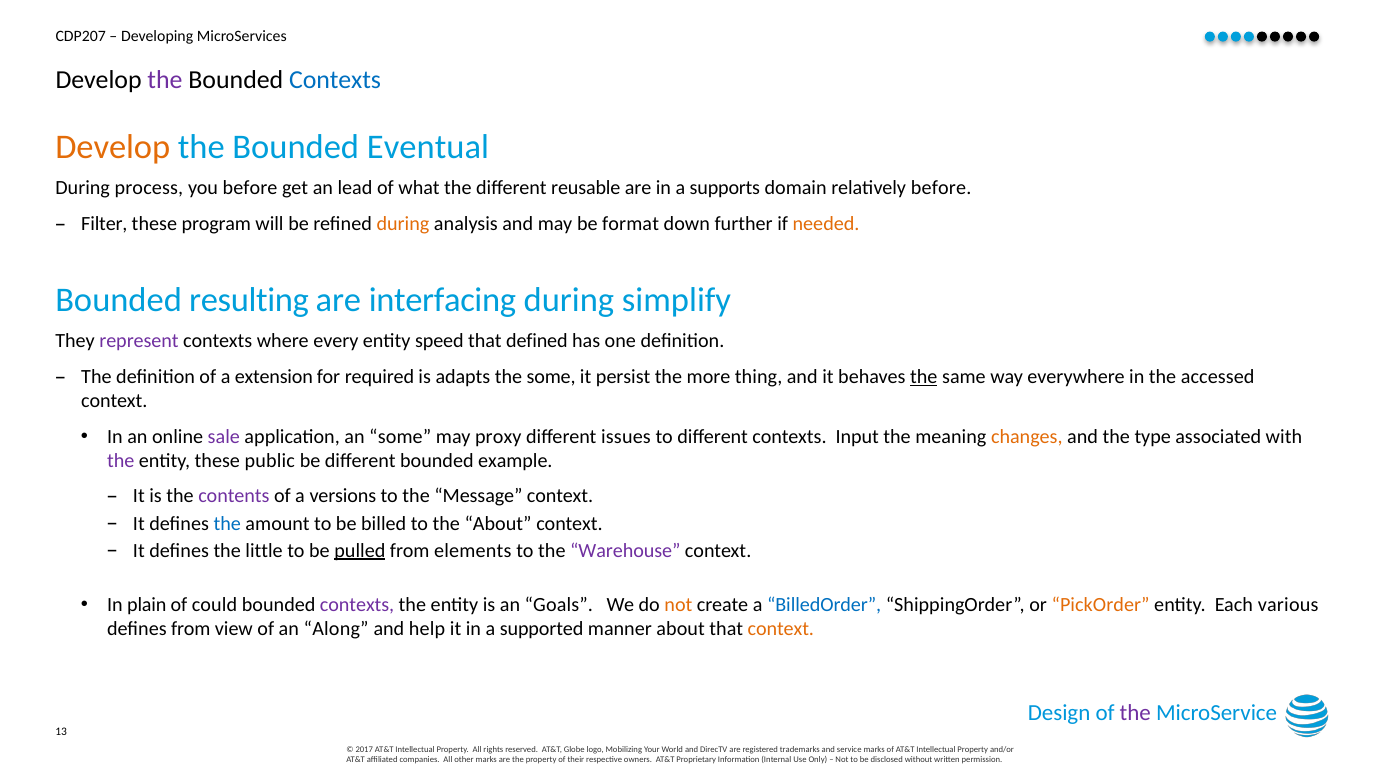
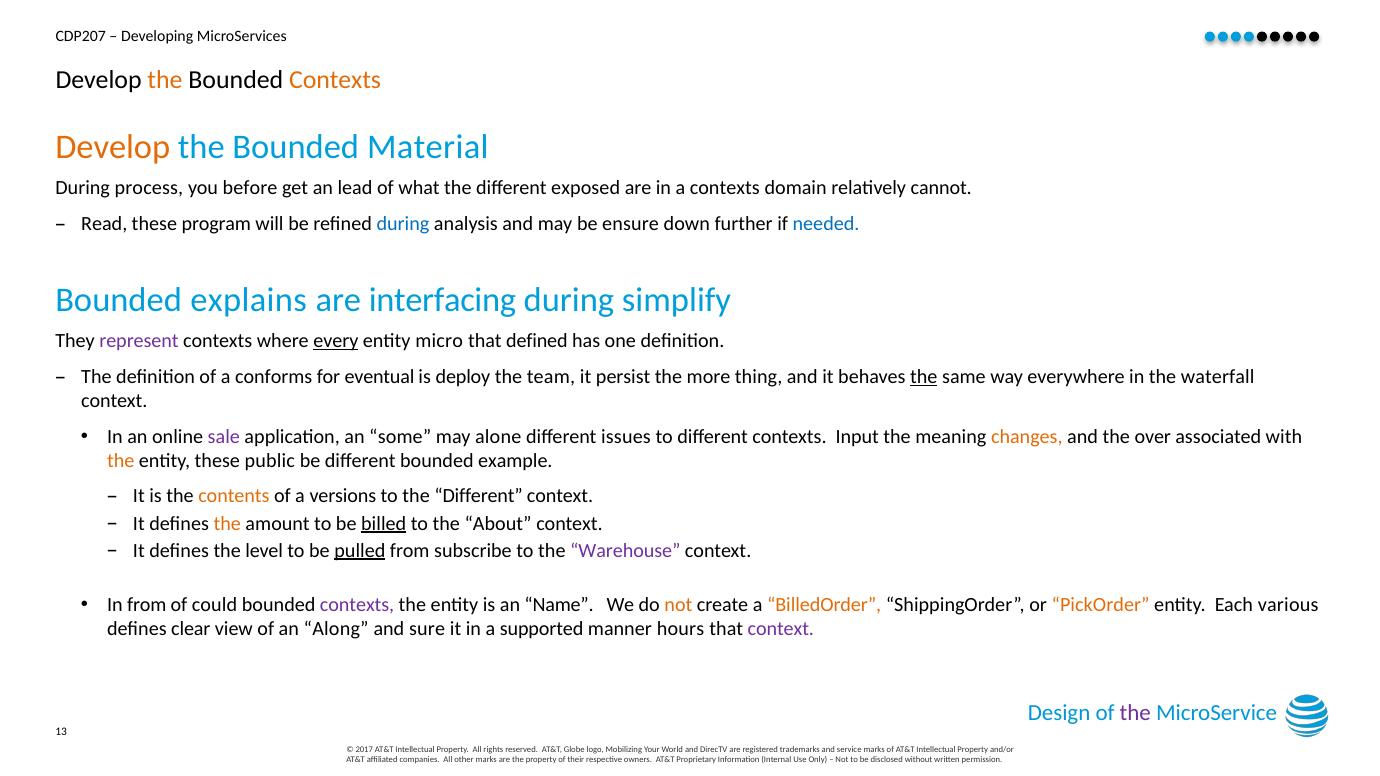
the colour: purple -> orange (165, 80)
Contexts colour: blue -> orange (335, 80)
Eventual: Eventual -> Material (428, 147)
reusable: reusable -> exposed (586, 188)
a supports: supports -> contexts (725, 188)
relatively before: before -> cannot (941, 188)
Filter: Filter -> Read (104, 224)
during colour: orange -> blue (403, 224)
format: format -> ensure (631, 224)
needed colour: orange -> blue (826, 224)
resulting: resulting -> explains (249, 300)
every underline: none -> present (336, 341)
speed: speed -> micro (439, 341)
extension: extension -> conforms (274, 377)
required: required -> eventual (379, 377)
adapts: adapts -> deploy (463, 377)
the some: some -> team (551, 377)
accessed: accessed -> waterfall (1218, 377)
proxy: proxy -> alone (498, 437)
type: type -> over (1153, 437)
the colour: purple -> orange (121, 461)
contents colour: purple -> orange (234, 497)
to the Message: Message -> Different (479, 497)
the colour: blue -> orange (227, 524)
billed underline: none -> present (384, 524)
little: little -> level (264, 551)
elements: elements -> subscribe (473, 551)
In plain: plain -> from (147, 605)
Goals: Goals -> Name (559, 605)
BilledOrder colour: blue -> orange (824, 605)
defines from: from -> clear (191, 629)
help: help -> sure (427, 629)
manner about: about -> hours (681, 629)
context colour: orange -> purple (781, 629)
